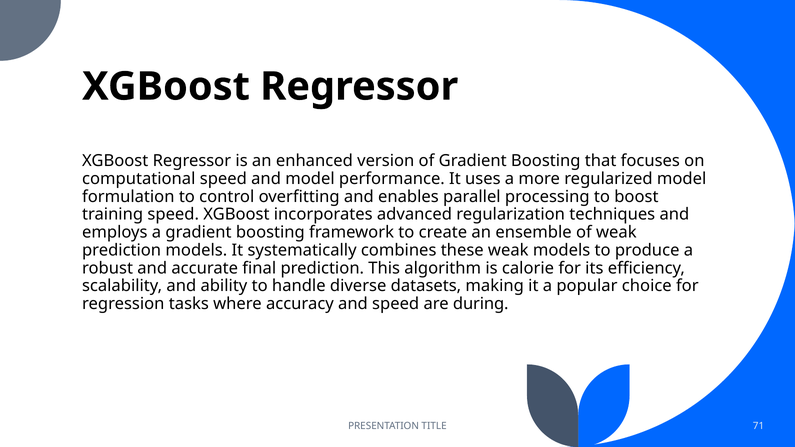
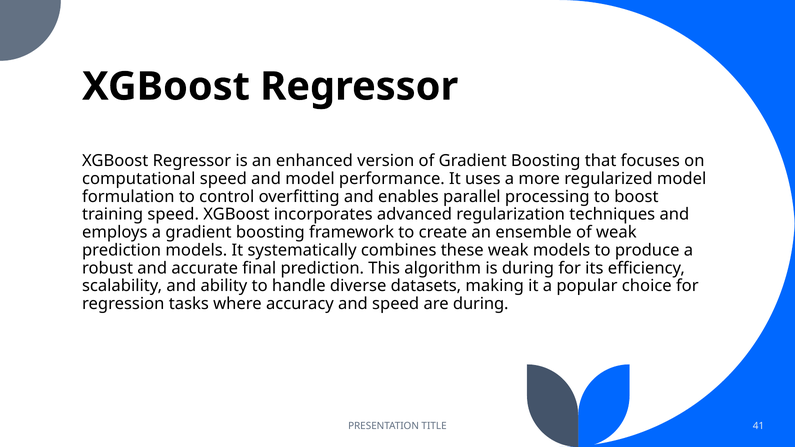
is calorie: calorie -> during (528, 268)
71: 71 -> 41 (759, 426)
